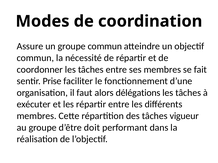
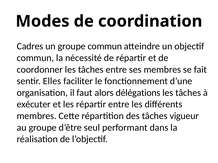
Assure: Assure -> Cadres (30, 46)
Prise: Prise -> Elles (52, 81)
doit: doit -> seul (92, 128)
